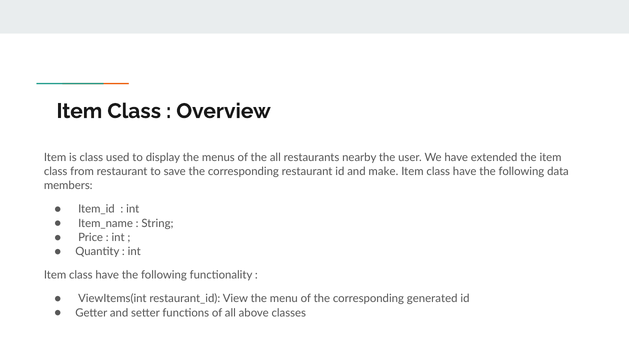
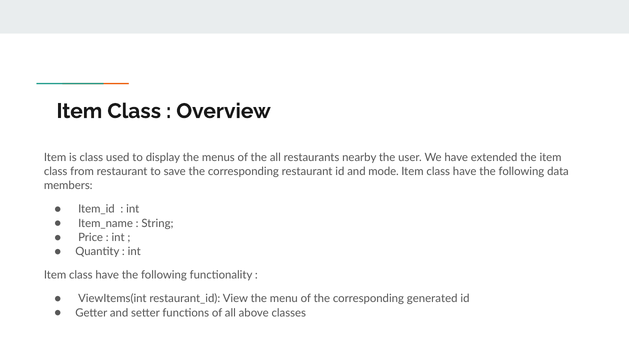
make: make -> mode (384, 172)
